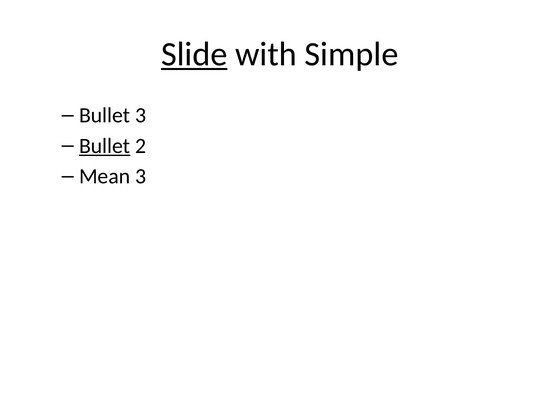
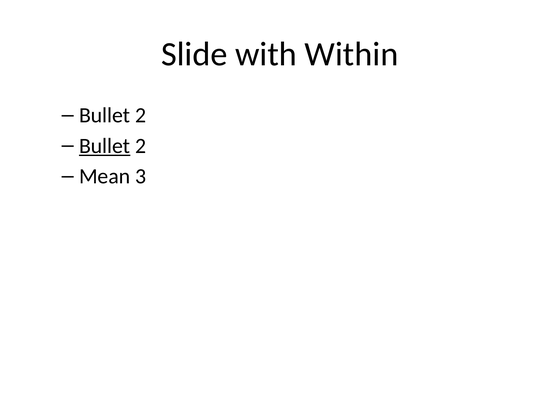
Slide underline: present -> none (194, 54)
Simple: Simple -> Within (352, 54)
3: 3 -> 2 (141, 115)
